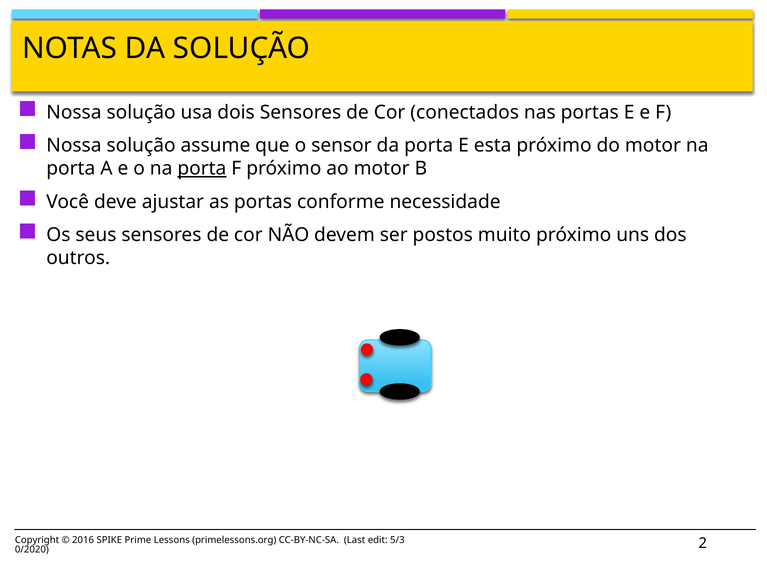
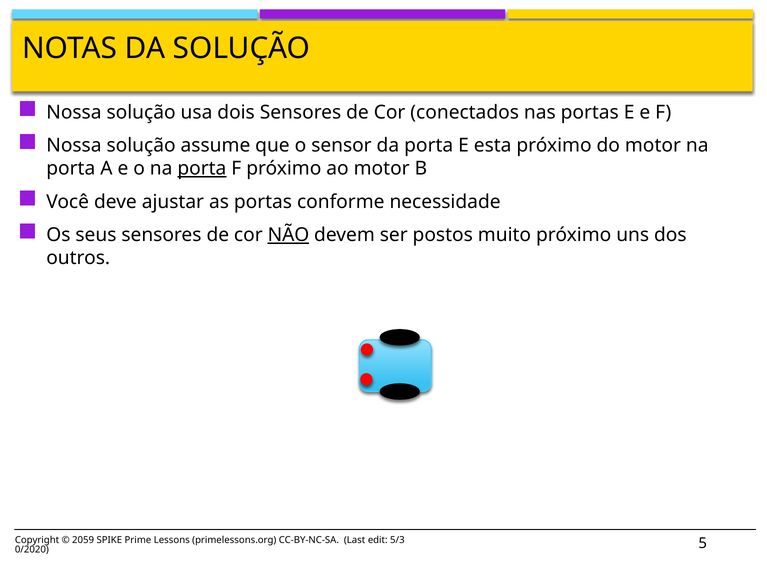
NÃO underline: none -> present (288, 235)
2016: 2016 -> 2059 (83, 540)
2: 2 -> 5 (703, 544)
